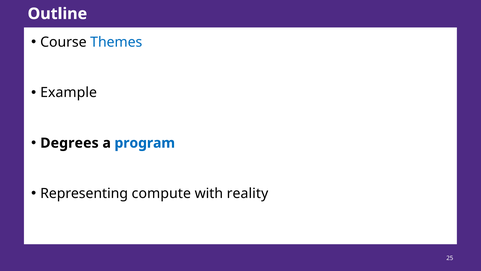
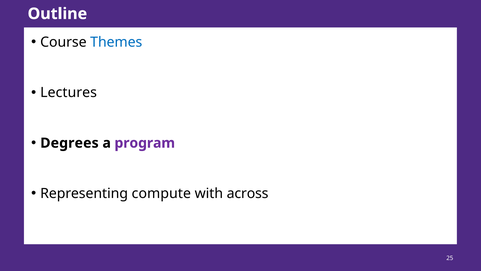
Example: Example -> Lectures (69, 92)
program colour: blue -> purple (145, 143)
reality: reality -> across (248, 193)
